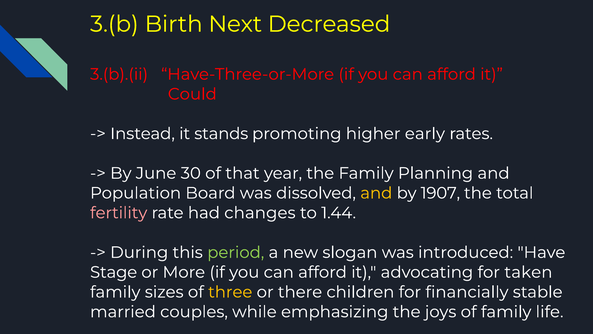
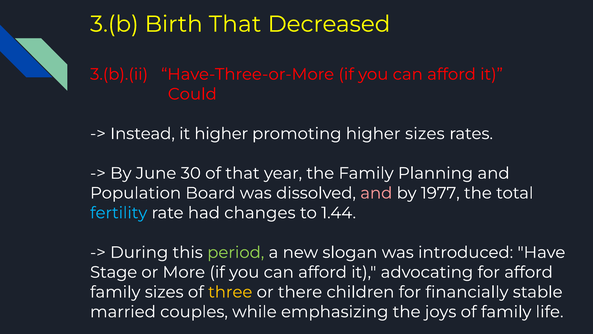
Birth Next: Next -> That (235, 24)
it stands: stands -> higher (221, 133)
higher early: early -> sizes (425, 133)
and colour: yellow -> pink (376, 193)
1907: 1907 -> 1977 (440, 193)
fertility colour: pink -> light blue (119, 213)
for taken: taken -> afford (529, 272)
